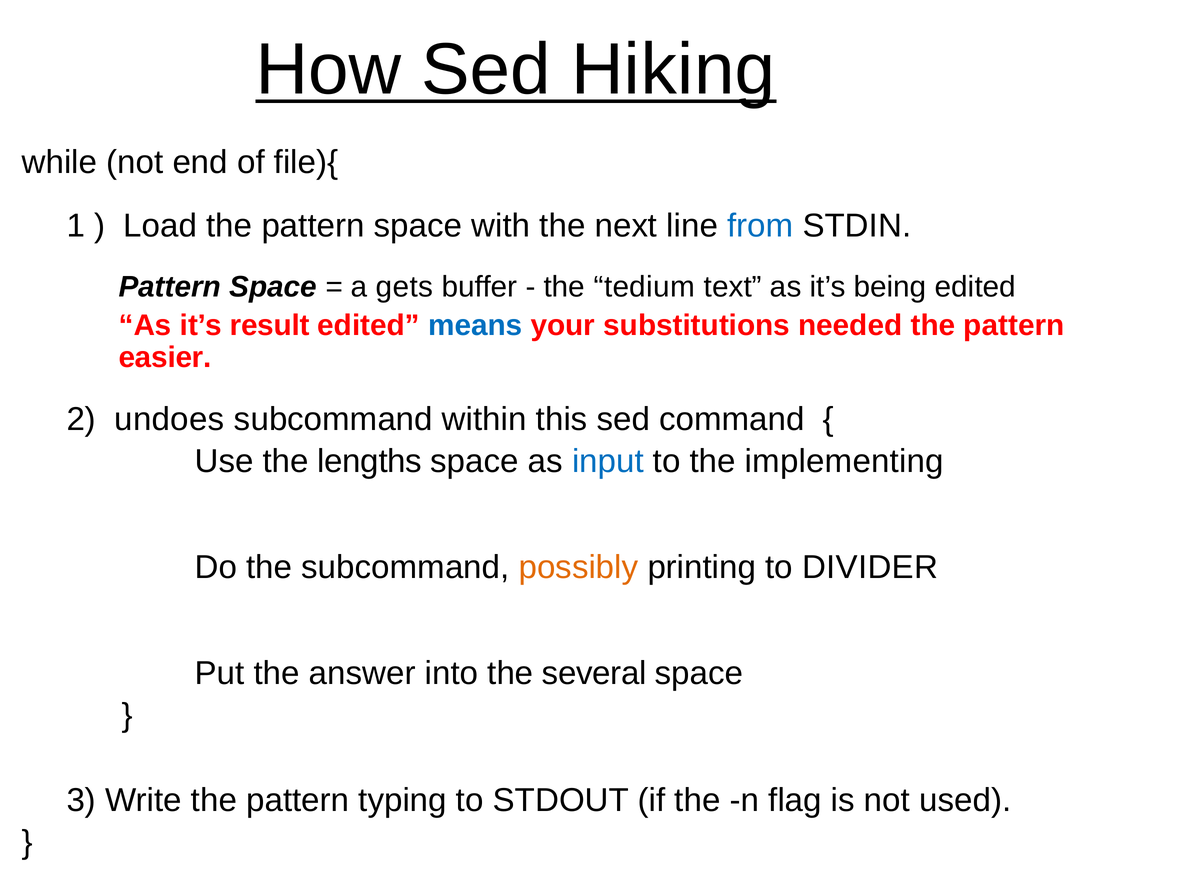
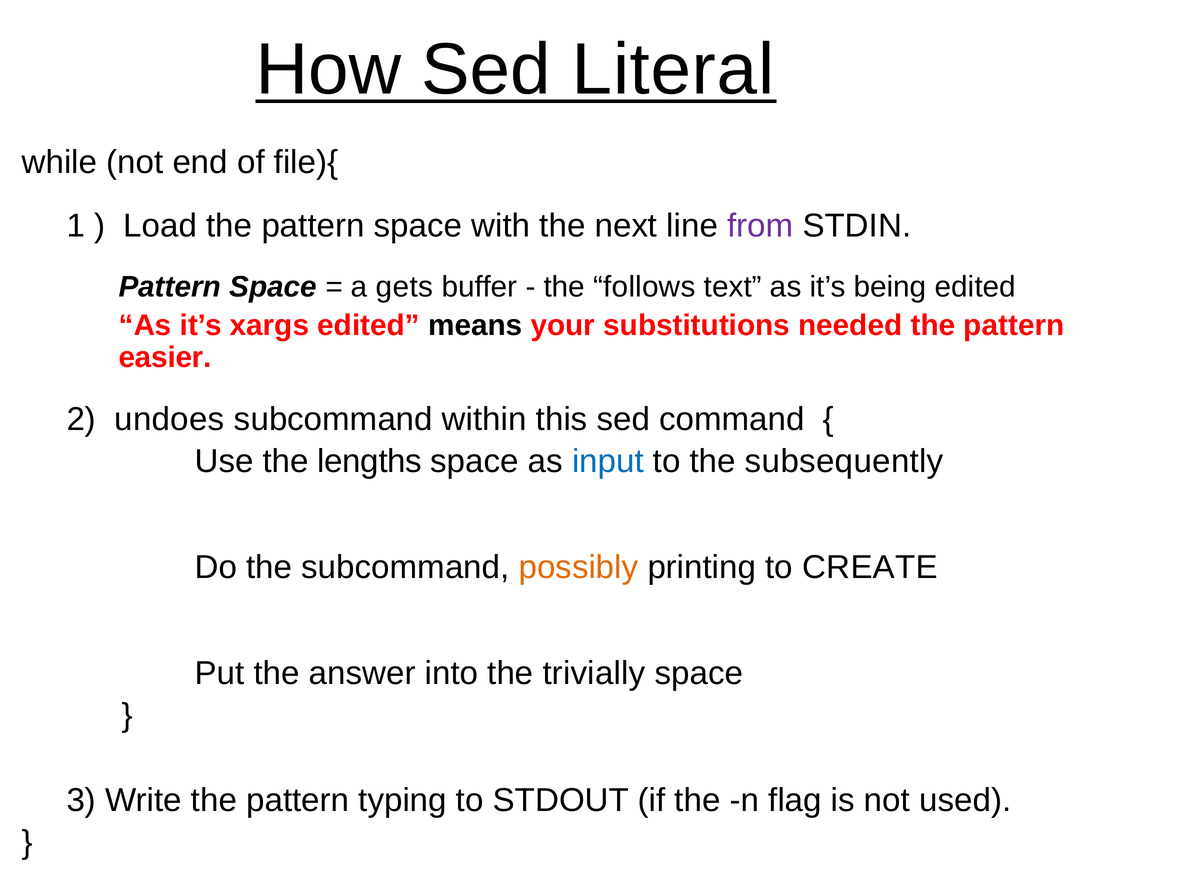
Hiking: Hiking -> Literal (673, 70)
from colour: blue -> purple (760, 226)
tedium: tedium -> follows (644, 287)
result: result -> xargs (270, 325)
means colour: blue -> black (475, 325)
implementing: implementing -> subsequently (844, 462)
DIVIDER: DIVIDER -> CREATE (870, 567)
several: several -> trivially (594, 673)
